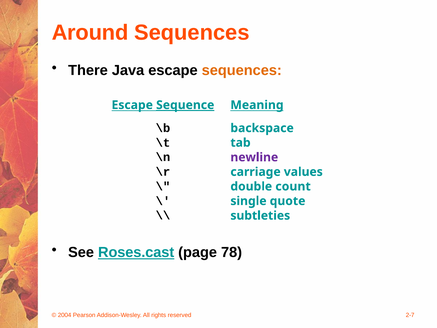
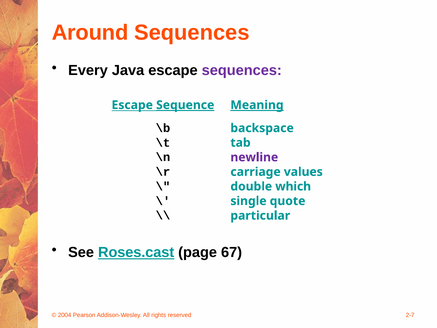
There: There -> Every (88, 70)
sequences colour: orange -> purple (242, 70)
Meaning underline: none -> present (257, 105)
count: count -> which (293, 186)
subtleties: subtleties -> particular (260, 215)
78: 78 -> 67 (232, 252)
